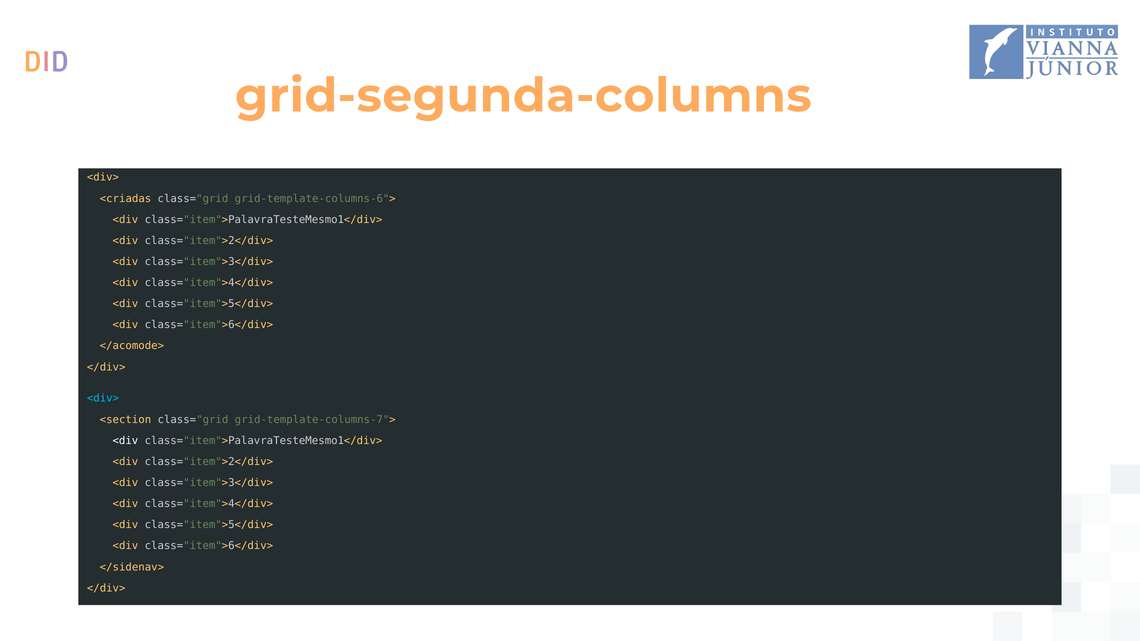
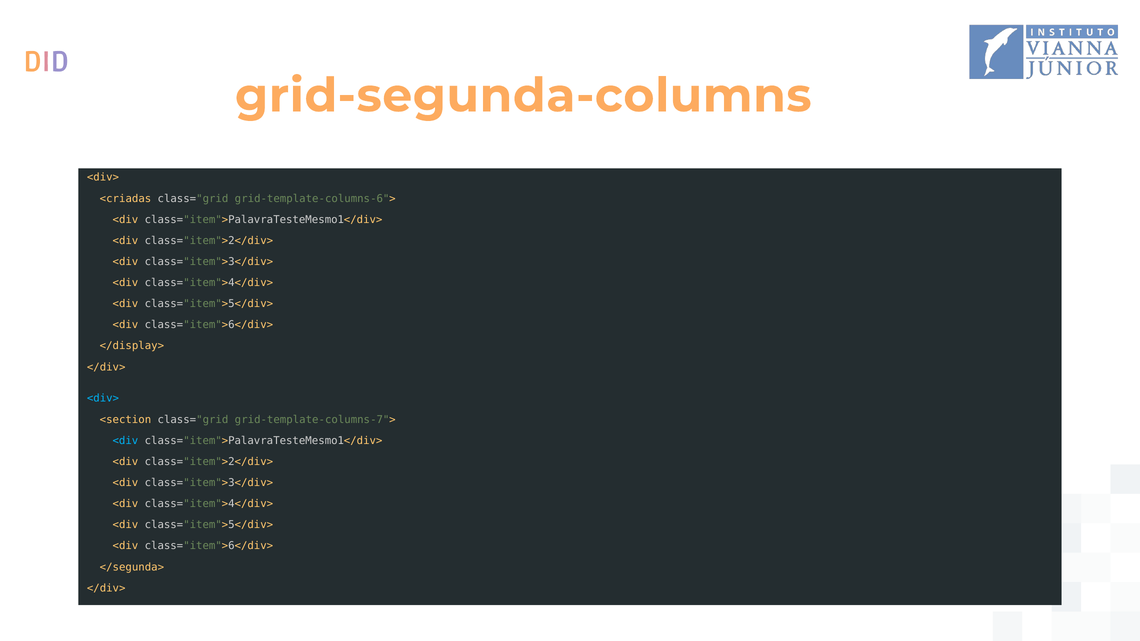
</acomode>: </acomode> -> </display> (132, 346)
<div colour: white -> light blue (125, 441)
</sidenav>: </sidenav> -> </segunda> (132, 567)
